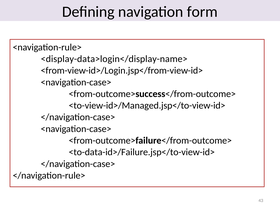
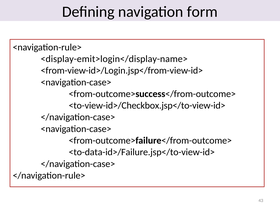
<display-data>login</display-name>: <display-data>login</display-name> -> <display-emit>login</display-name> (114, 59)
<to-view-id>/Managed.jsp</to-view-id>: <to-view-id>/Managed.jsp</to-view-id> -> <to-view-id>/Checkbox.jsp</to-view-id> (147, 106)
